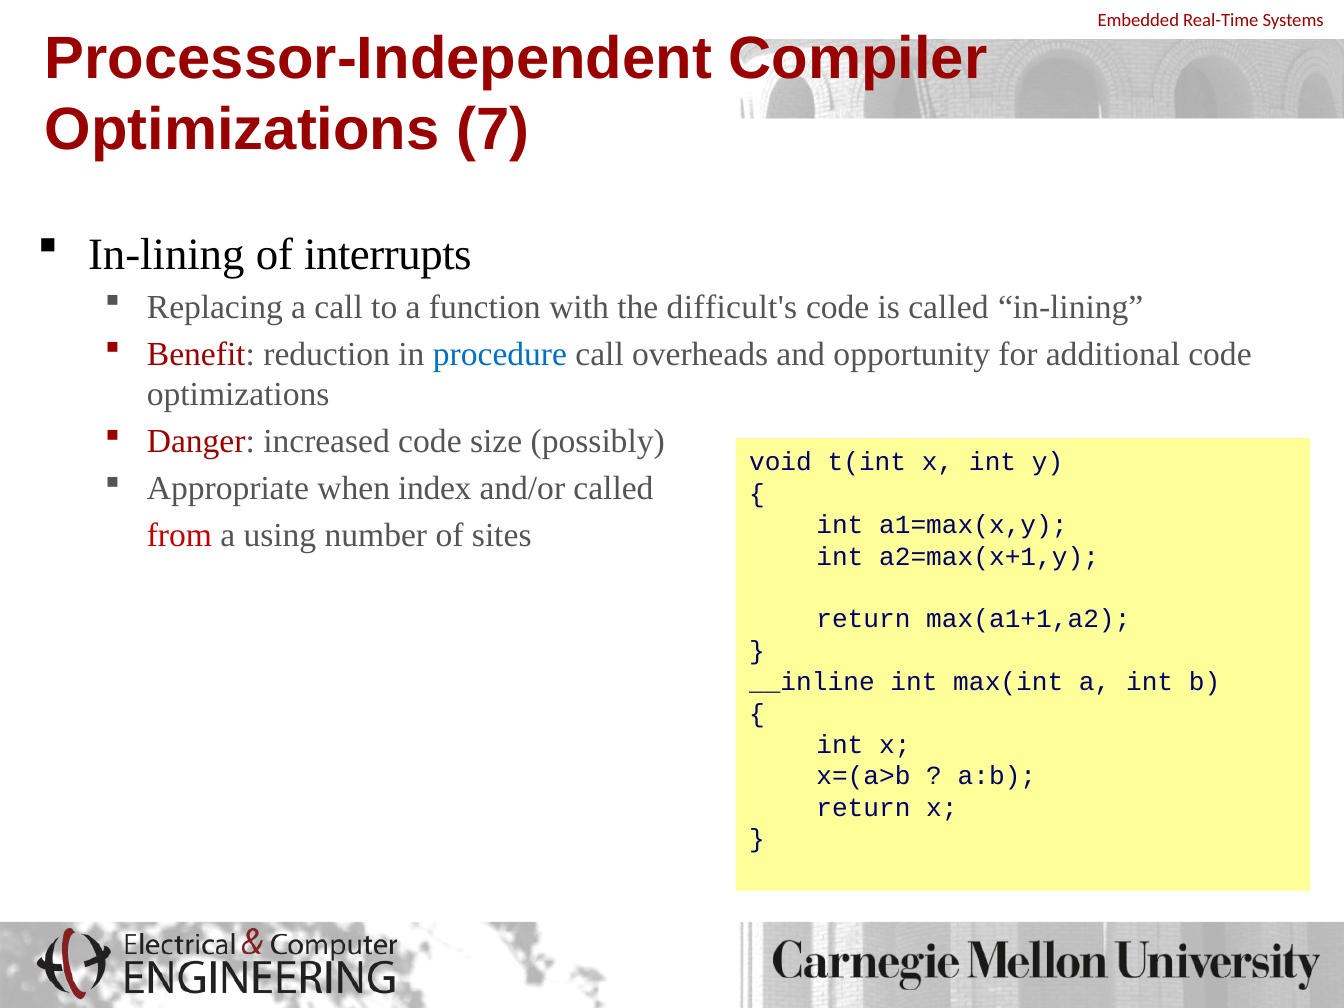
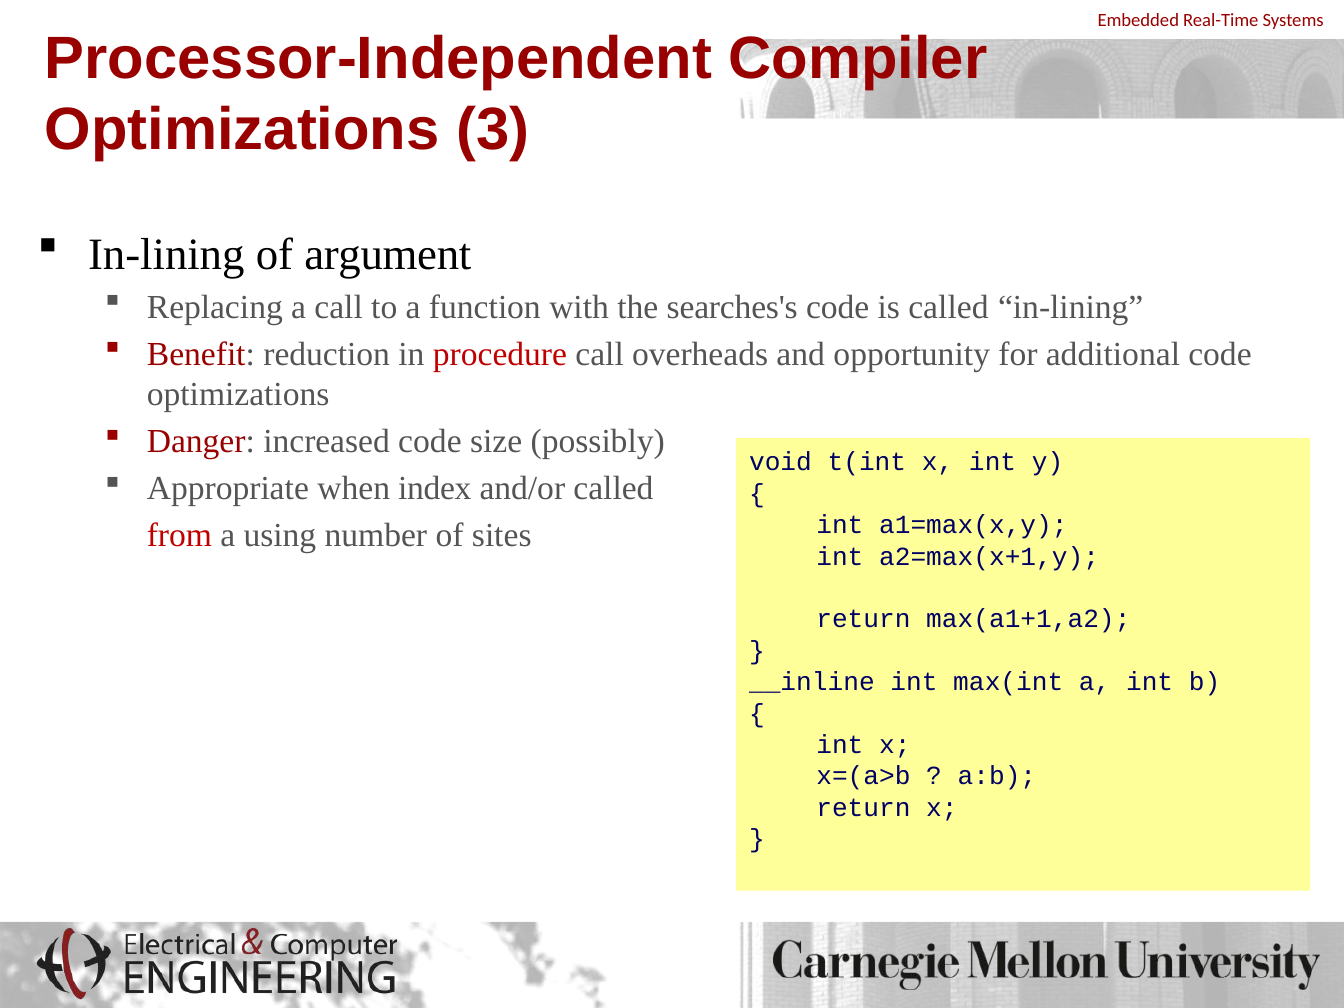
7: 7 -> 3 (493, 130)
interrupts: interrupts -> argument (388, 254)
difficult's: difficult's -> searches's (732, 307)
procedure colour: blue -> red (500, 354)
